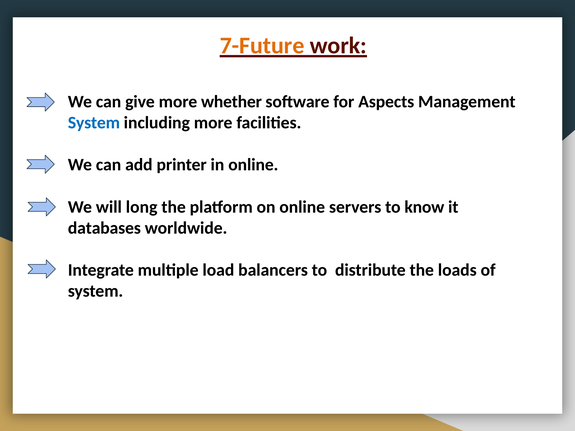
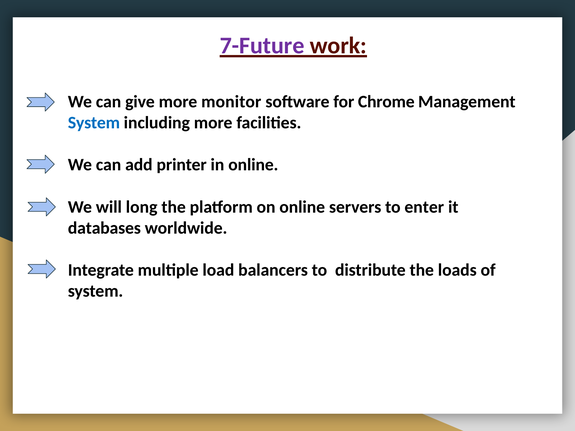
7-Future colour: orange -> purple (262, 46)
whether: whether -> monitor (231, 102)
Aspects: Aspects -> Chrome (386, 102)
know: know -> enter (424, 207)
